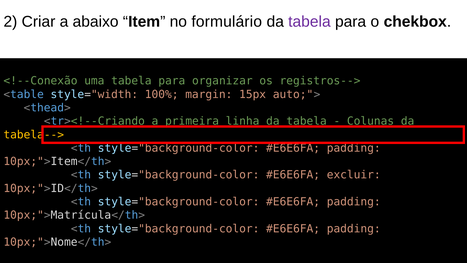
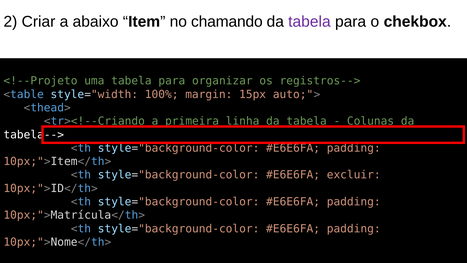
formulário: formulário -> chamando (227, 22)
<!--Conexão: <!--Conexão -> <!--Projeto (40, 81)
tabela--> colour: yellow -> white (34, 134)
